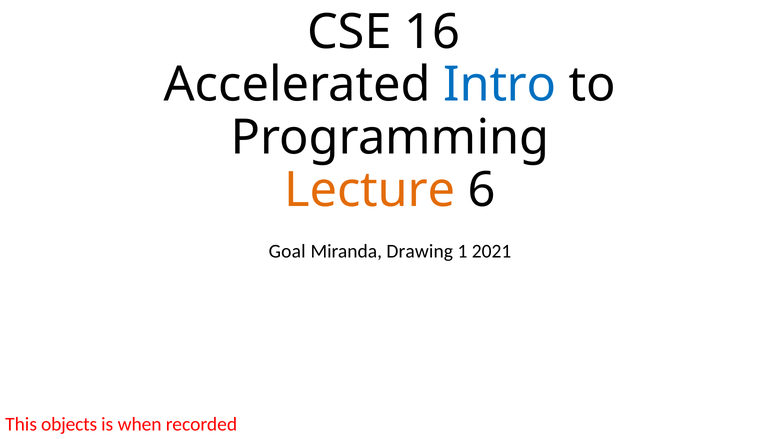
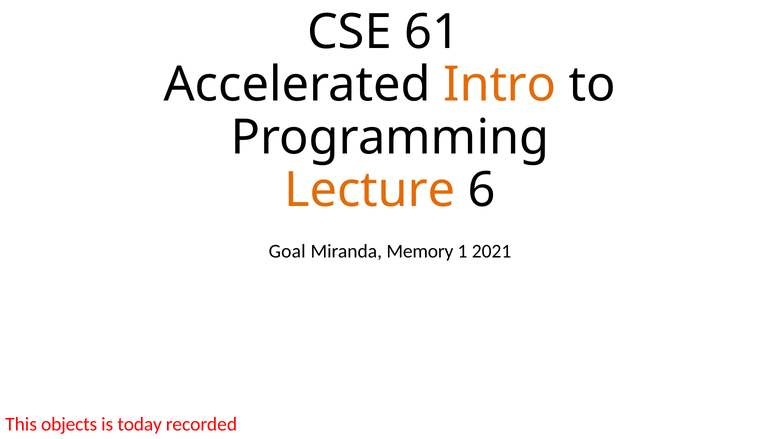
16: 16 -> 61 (432, 32)
Intro colour: blue -> orange (500, 85)
Drawing: Drawing -> Memory (420, 251)
when: when -> today (140, 424)
